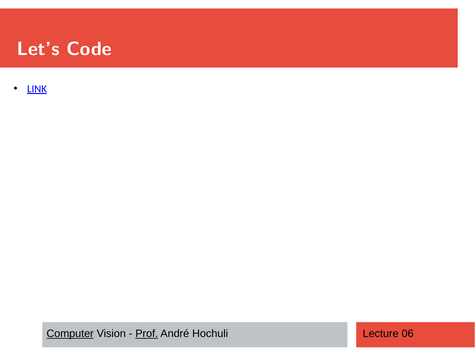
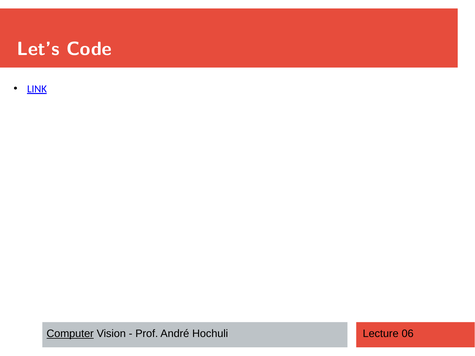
Prof underline: present -> none (147, 334)
